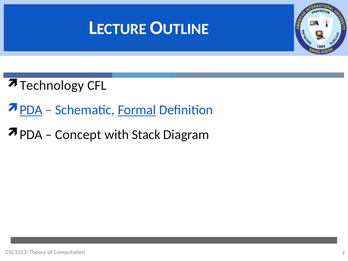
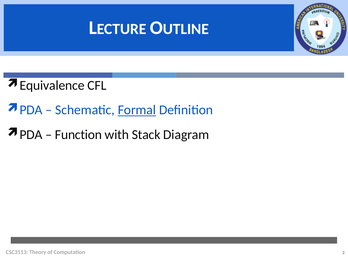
Technology: Technology -> Equivalence (52, 85)
PDA underline: present -> none (31, 110)
Concept: Concept -> Function (78, 135)
